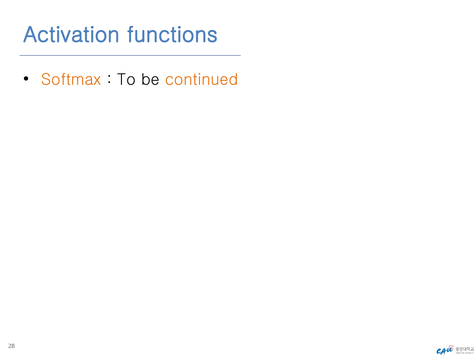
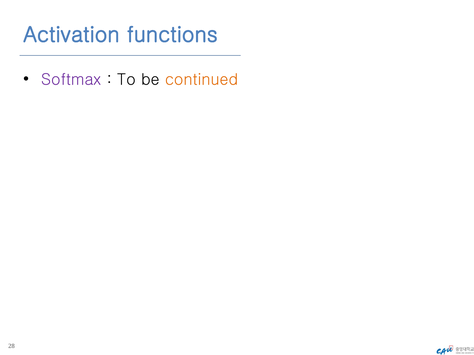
Softmax colour: orange -> purple (71, 80)
